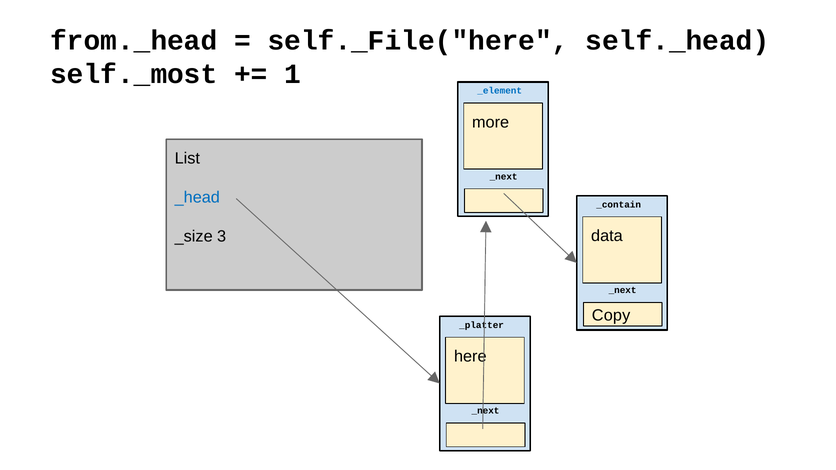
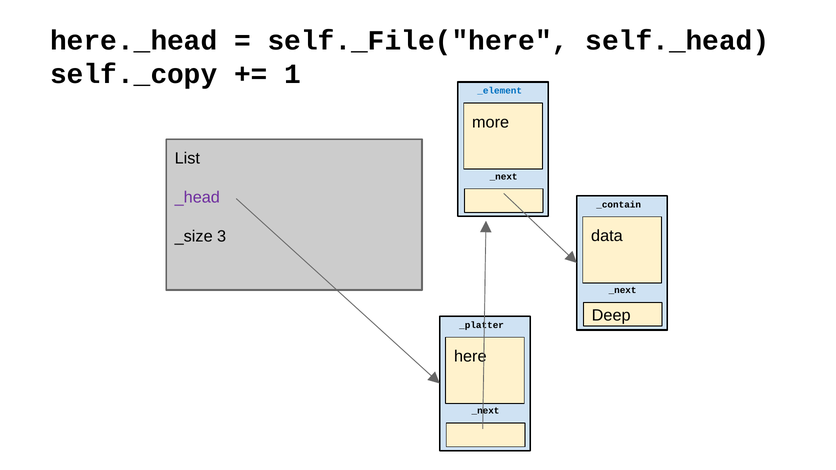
from._head: from._head -> here._head (134, 41)
self._most: self._most -> self._copy (134, 74)
_head colour: blue -> purple (197, 198)
Copy: Copy -> Deep (611, 316)
